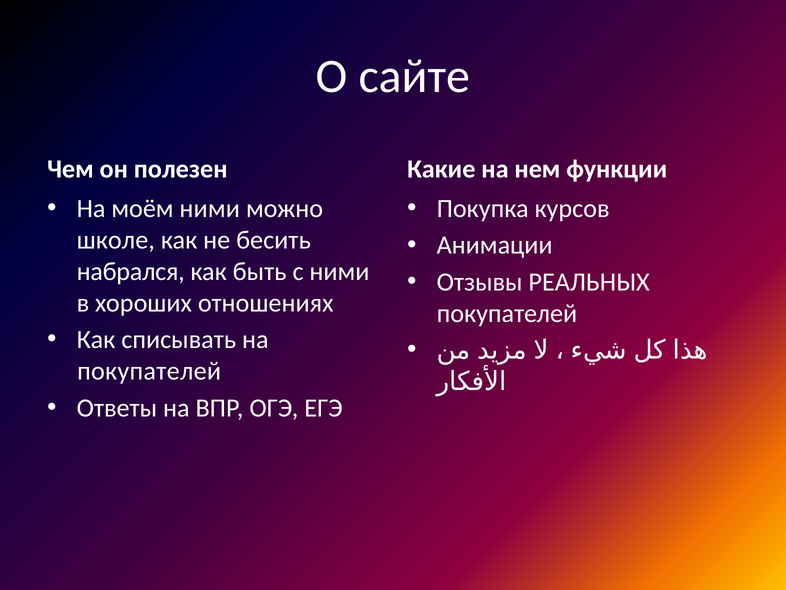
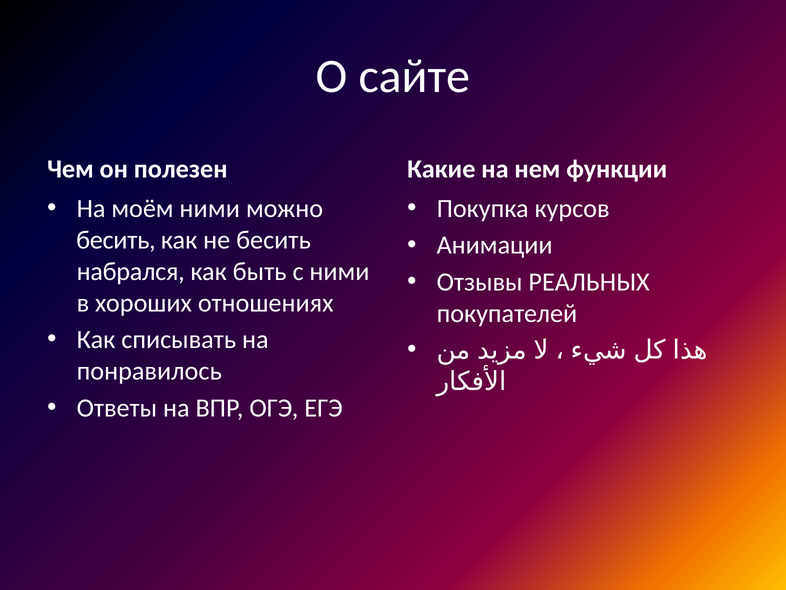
школе: школе -> бесить (116, 240)
покупателей: покупателей -> понравилось (149, 371)
